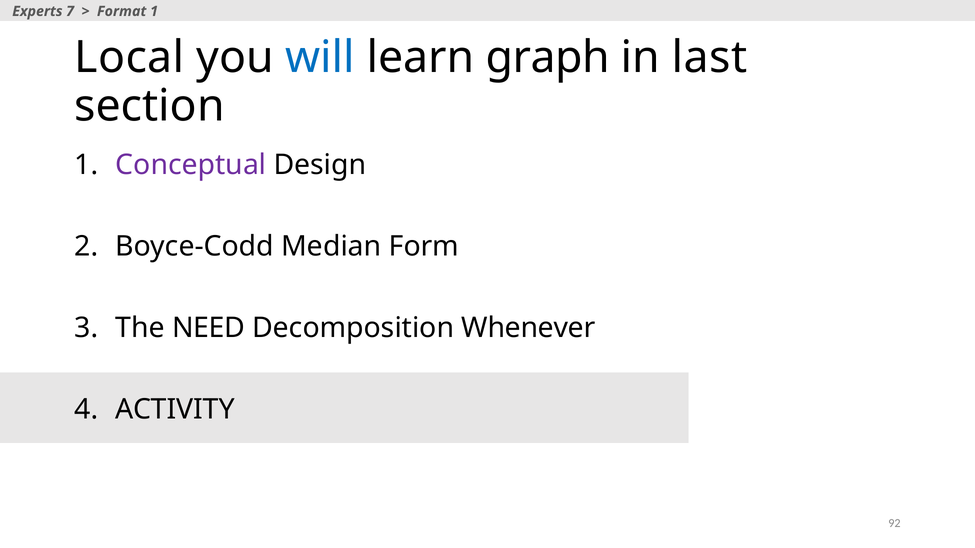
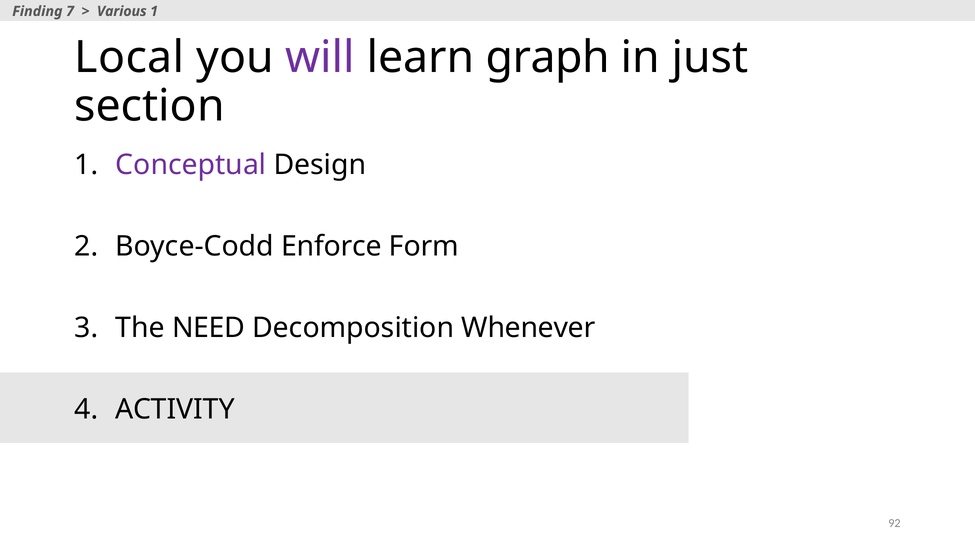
Experts: Experts -> Finding (37, 11)
Format: Format -> Various (122, 11)
will colour: blue -> purple (320, 58)
last: last -> just (710, 58)
Median: Median -> Enforce (331, 246)
